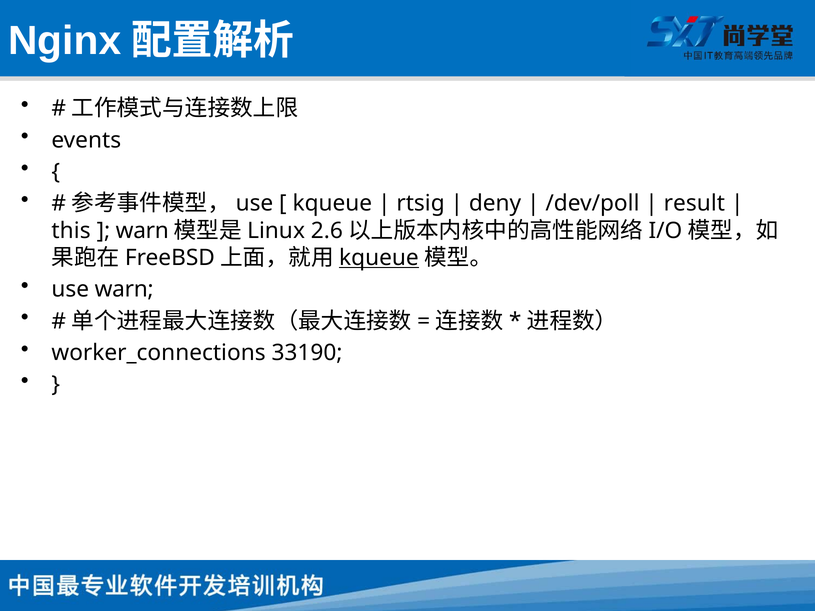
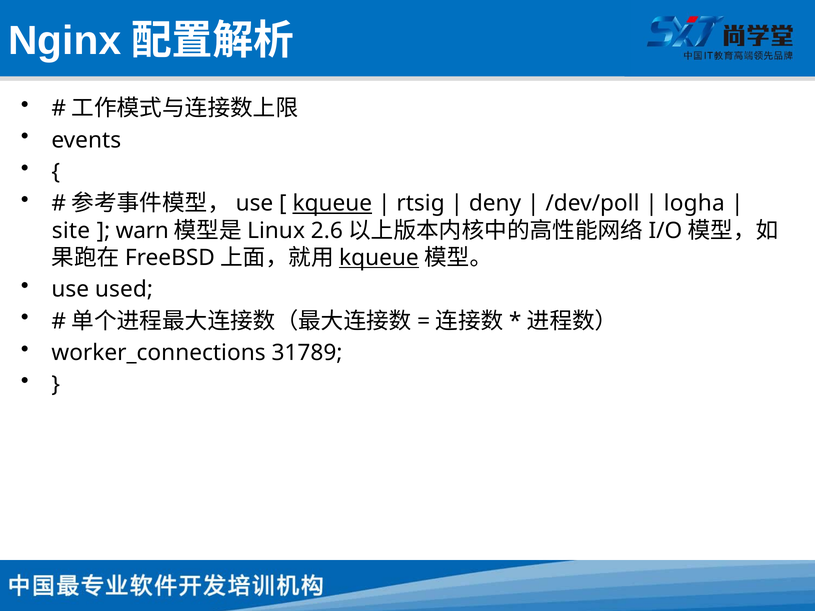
kqueue underline: none -> present (332, 203)
result: result -> logha (694, 203)
this: this -> site (71, 231)
use warn: warn -> used (124, 290)
33190: 33190 -> 31789 (307, 353)
